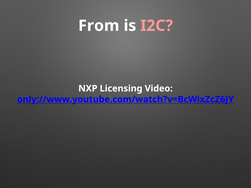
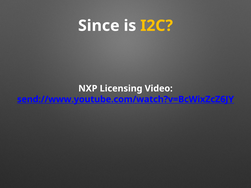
From: From -> Since (99, 26)
I2C colour: pink -> yellow (157, 26)
only://www.youtube.com/watch?v=BcWixZcZ6JY: only://www.youtube.com/watch?v=BcWixZcZ6JY -> send://www.youtube.com/watch?v=BcWixZcZ6JY (126, 99)
